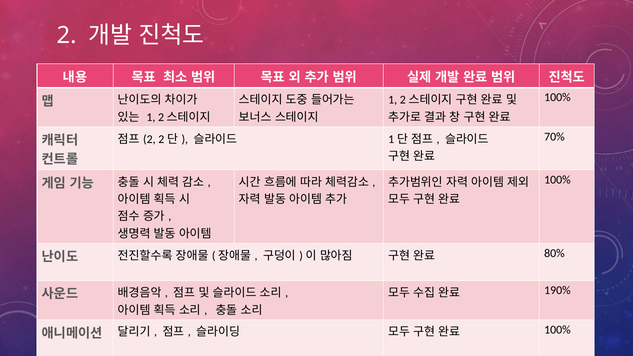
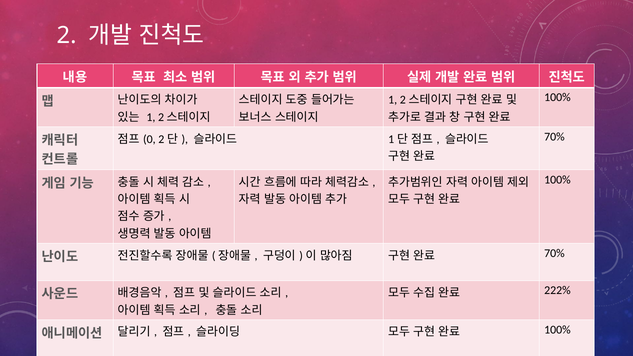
2: 2 -> 0 (149, 139)
80%: 80% -> 70% (554, 253)
190%: 190% -> 222% (557, 291)
